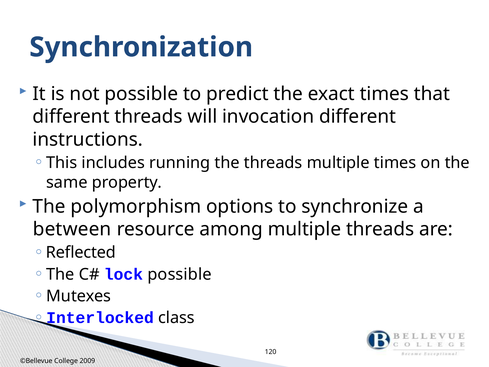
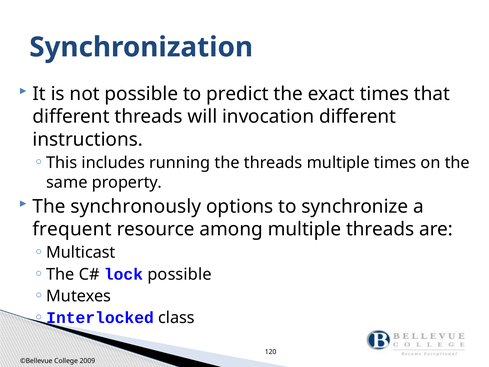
polymorphism: polymorphism -> synchronously (136, 206)
between: between -> frequent (72, 229)
Reflected: Reflected -> Multicast (81, 252)
